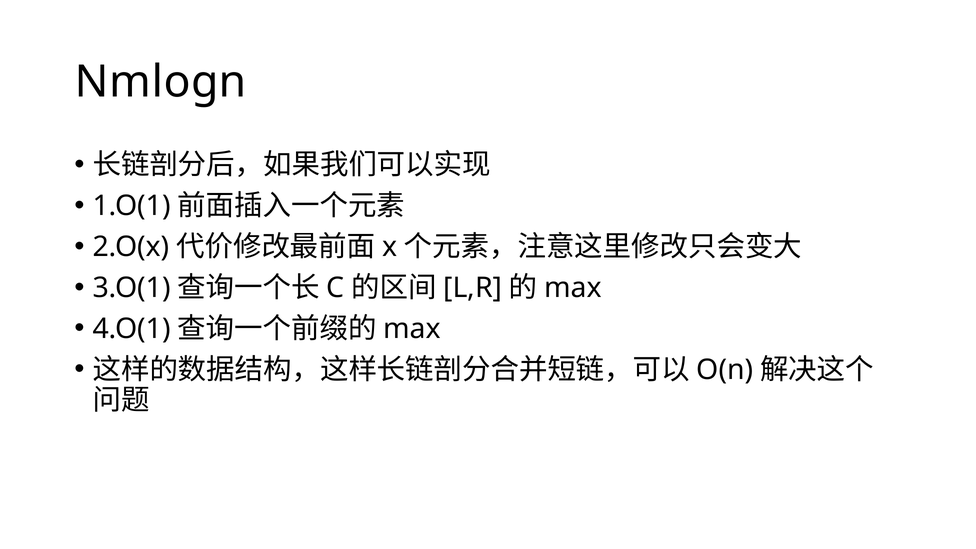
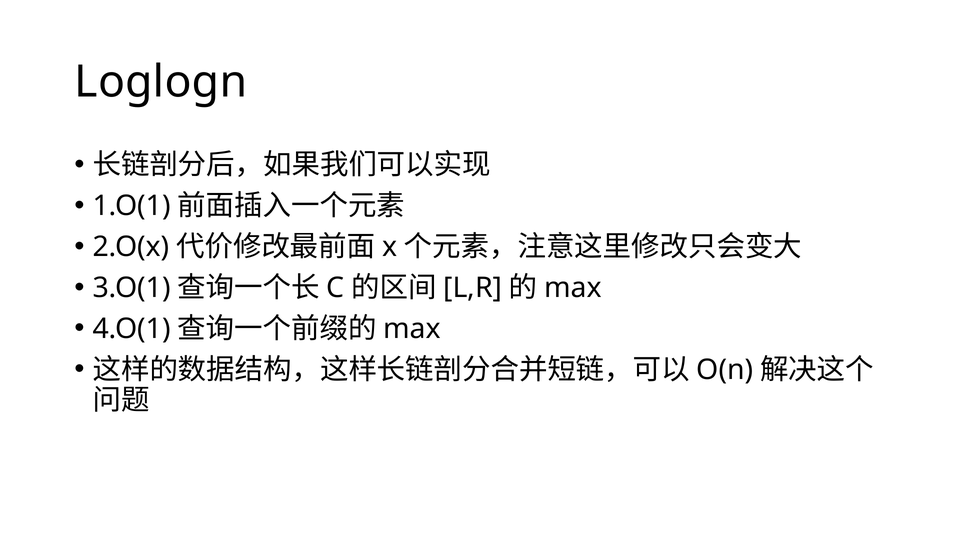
Nmlogn: Nmlogn -> Loglogn (161, 82)
